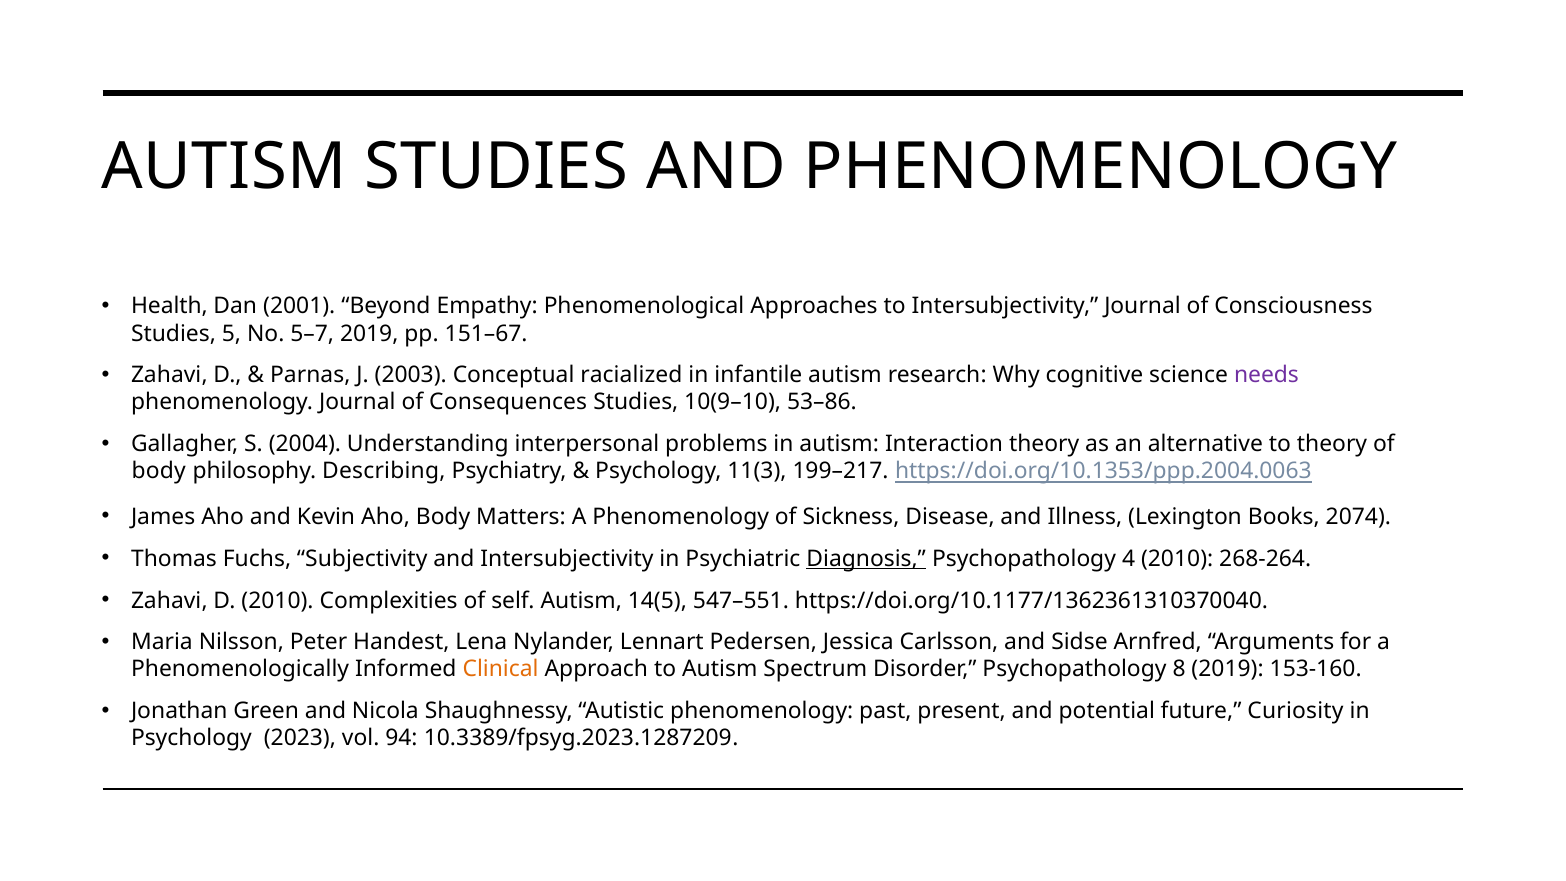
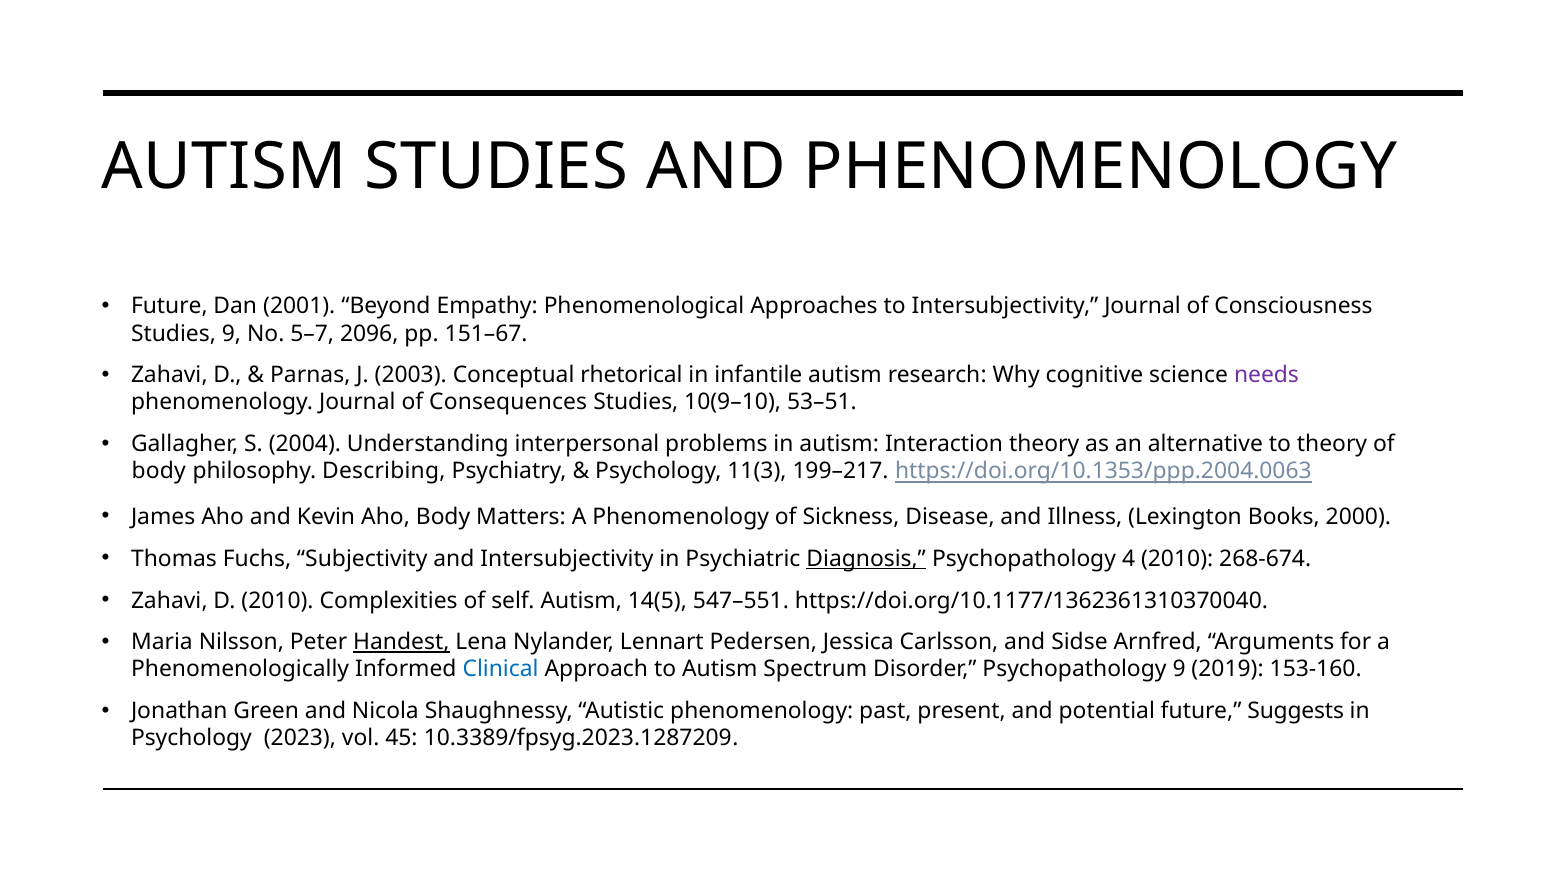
Health: Health -> Future (169, 306)
Studies 5: 5 -> 9 (231, 333)
5–7 2019: 2019 -> 2096 (369, 333)
racialized: racialized -> rhetorical (631, 375)
53–86: 53–86 -> 53–51 (822, 402)
2074: 2074 -> 2000 (1358, 517)
268-264: 268-264 -> 268-674 (1265, 559)
Handest underline: none -> present (401, 642)
Clinical colour: orange -> blue (501, 669)
Psychopathology 8: 8 -> 9 (1179, 669)
Curiosity: Curiosity -> Suggests (1296, 711)
94: 94 -> 45 (402, 738)
